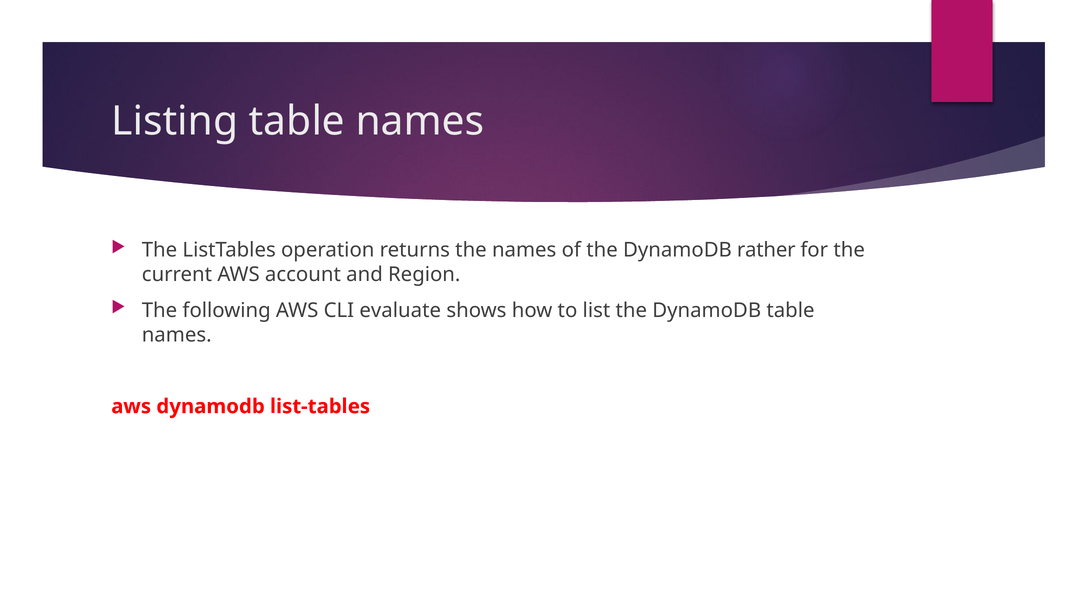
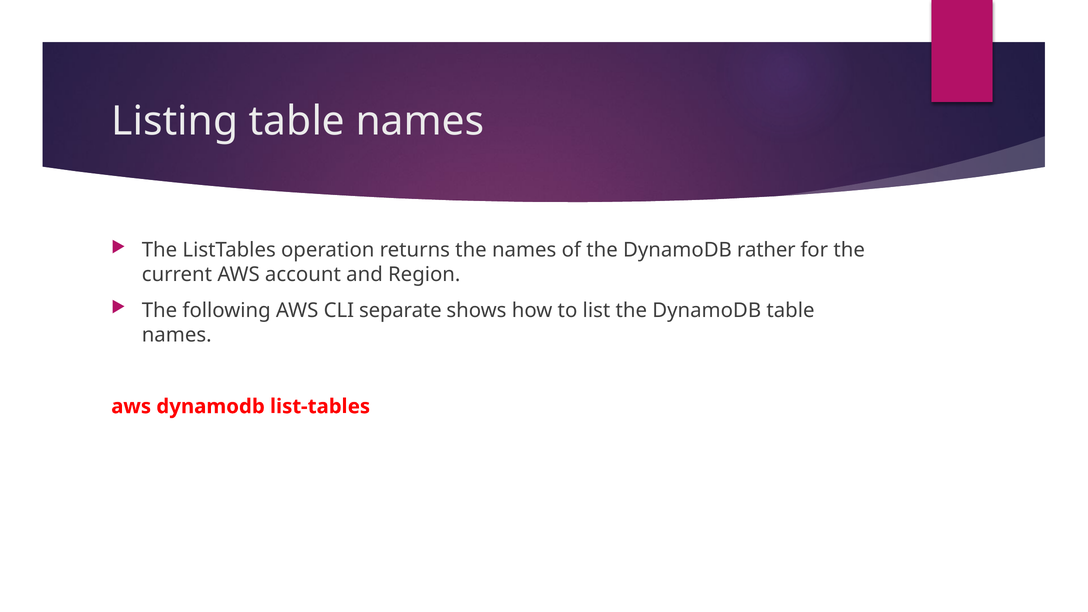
evaluate: evaluate -> separate (400, 310)
